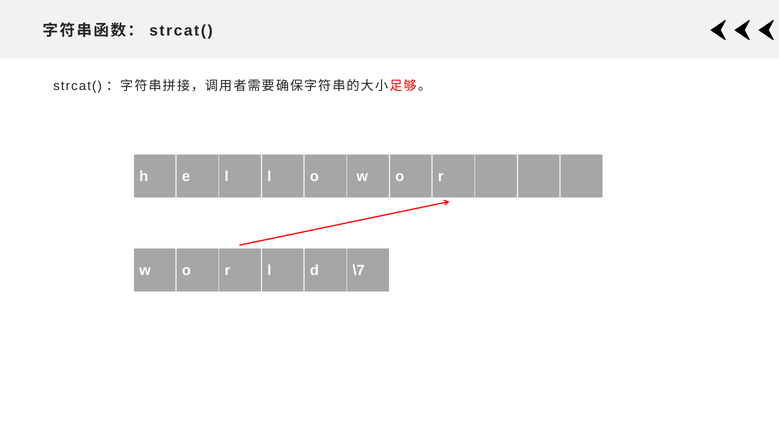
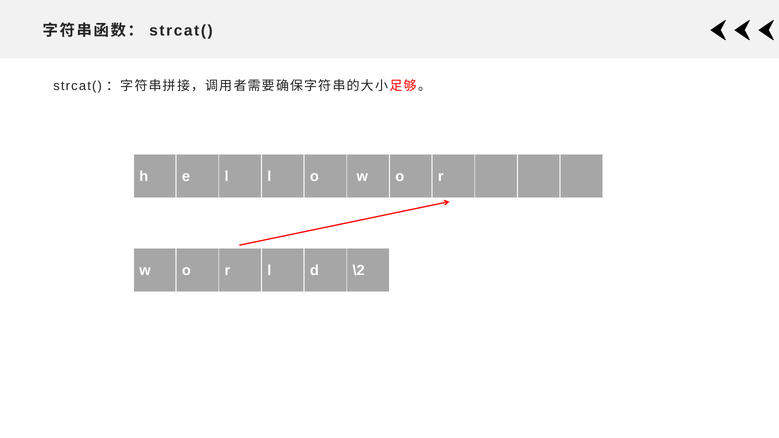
\7: \7 -> \2 (359, 271)
